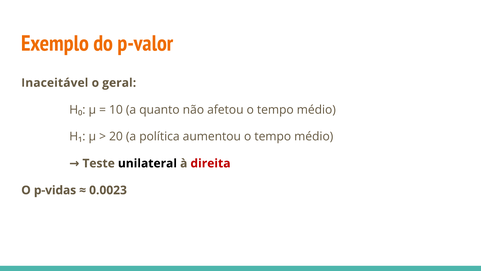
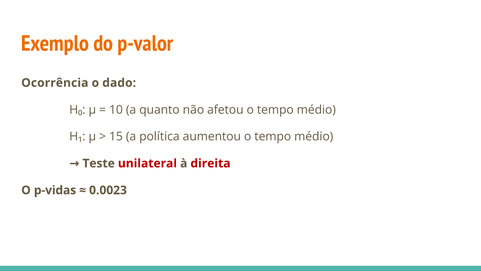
Inaceitável: Inaceitável -> Ocorrência (55, 83)
geral: geral -> dado (119, 83)
20: 20 -> 15 (116, 136)
unilateral colour: black -> red (147, 163)
